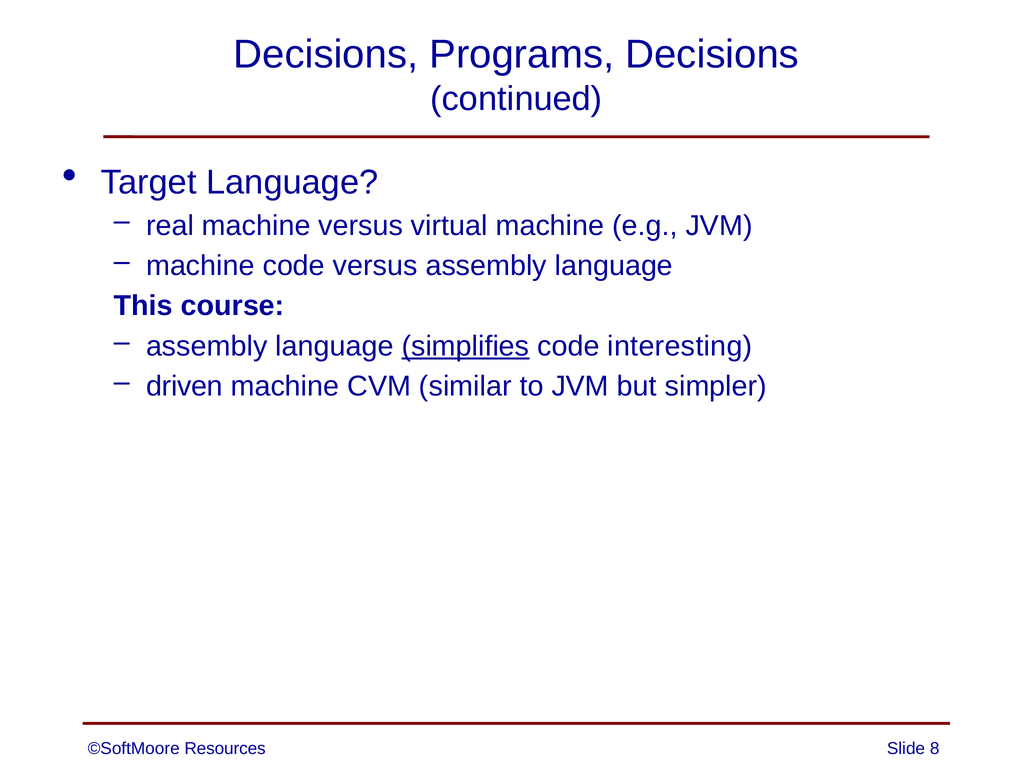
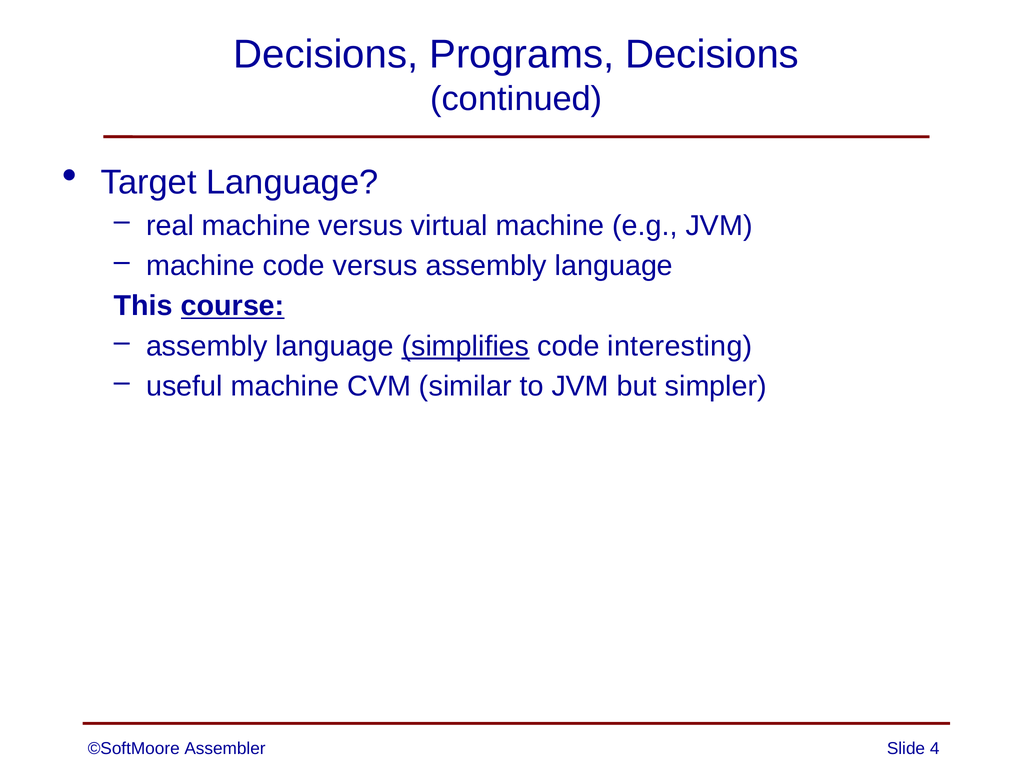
course underline: none -> present (233, 306)
driven: driven -> useful (184, 386)
Resources: Resources -> Assembler (225, 748)
8: 8 -> 4 (935, 748)
